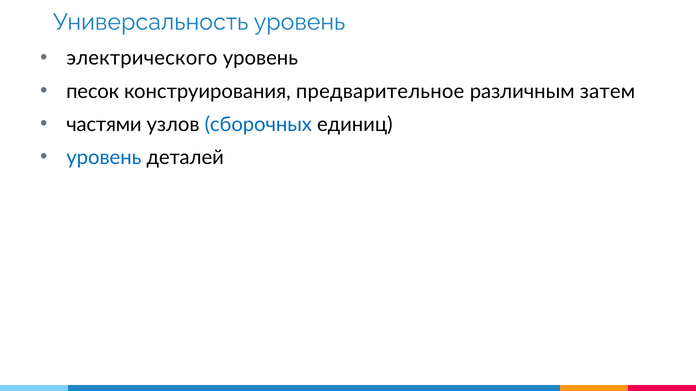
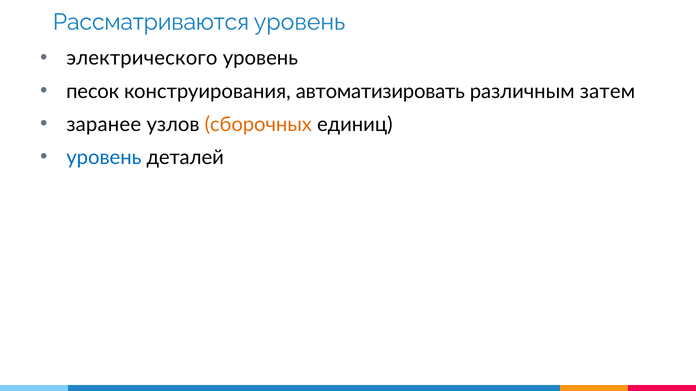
Универсальность: Универсальность -> Рассматриваются (151, 22)
предварительное: предварительное -> автоматизировать (380, 91)
частями: частями -> заранее (104, 124)
сборочных colour: blue -> orange (258, 124)
